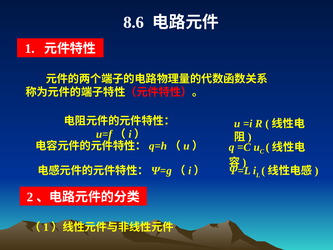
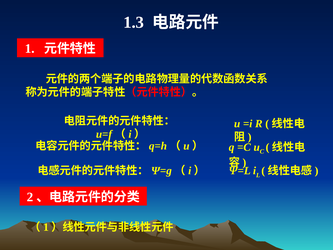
8.6: 8.6 -> 1.3 (134, 22)
